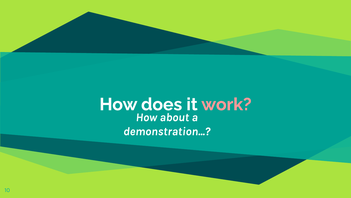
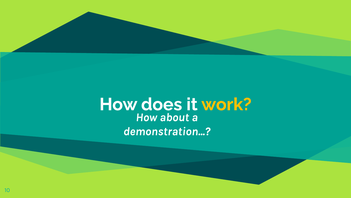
work colour: pink -> yellow (226, 104)
